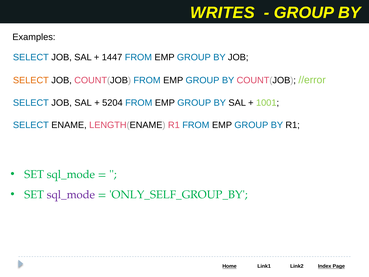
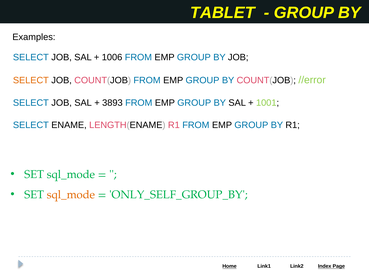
WRITES: WRITES -> TABLET (223, 13)
1447: 1447 -> 1006 (112, 57)
5204: 5204 -> 3893 (112, 103)
sql_mode colour: purple -> orange (71, 194)
